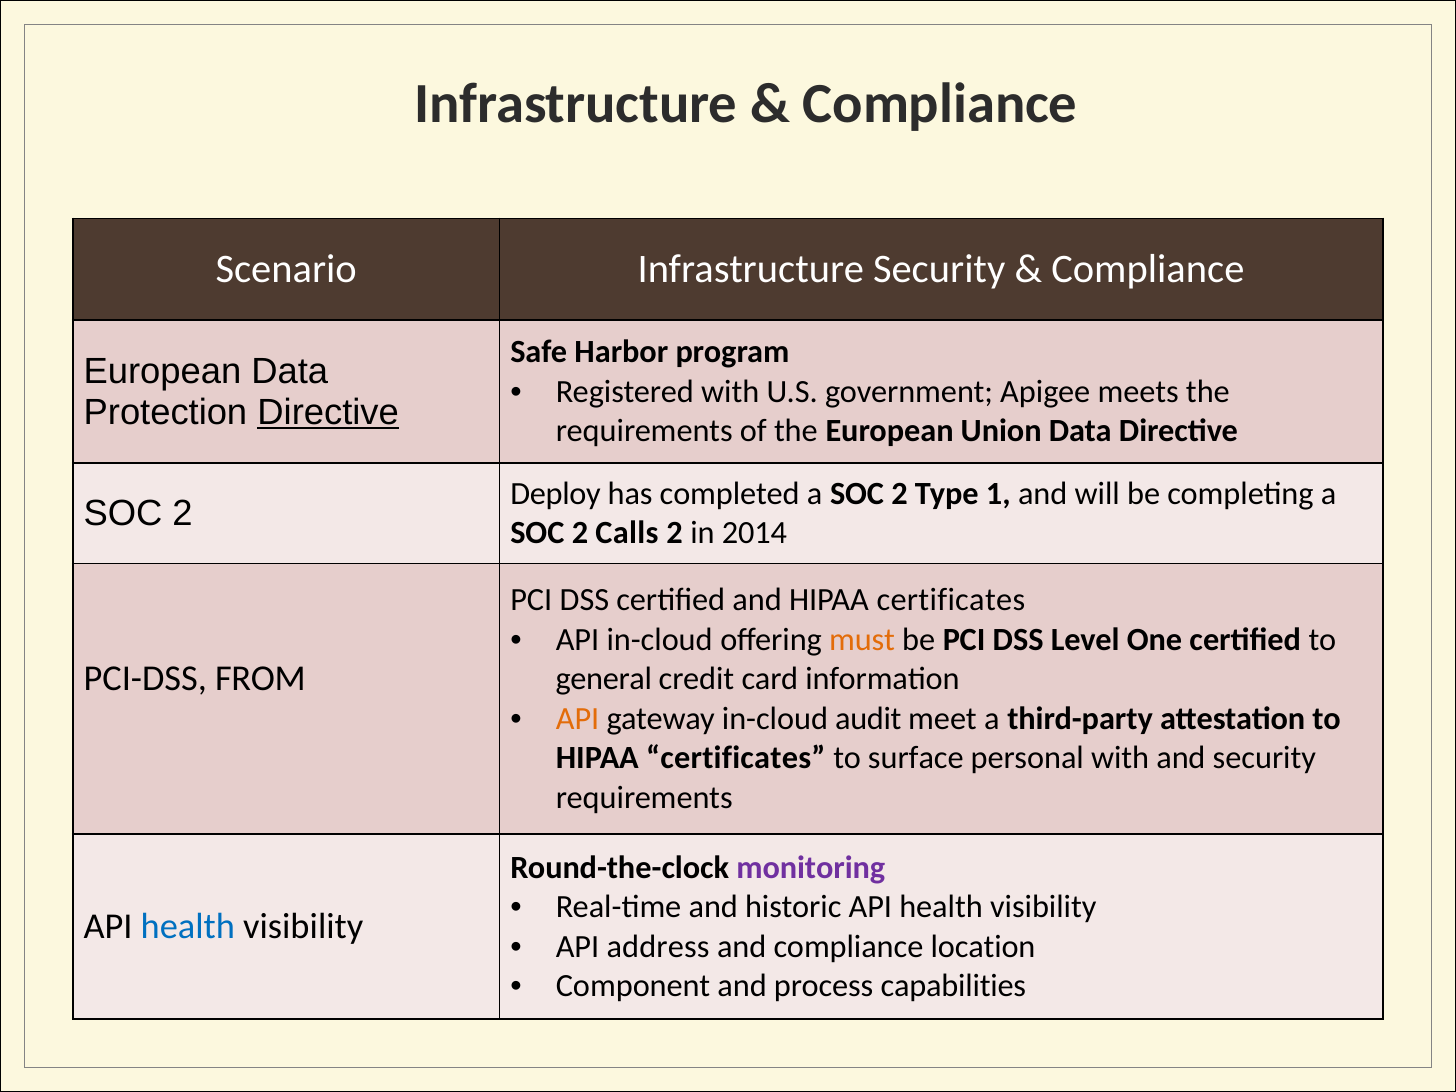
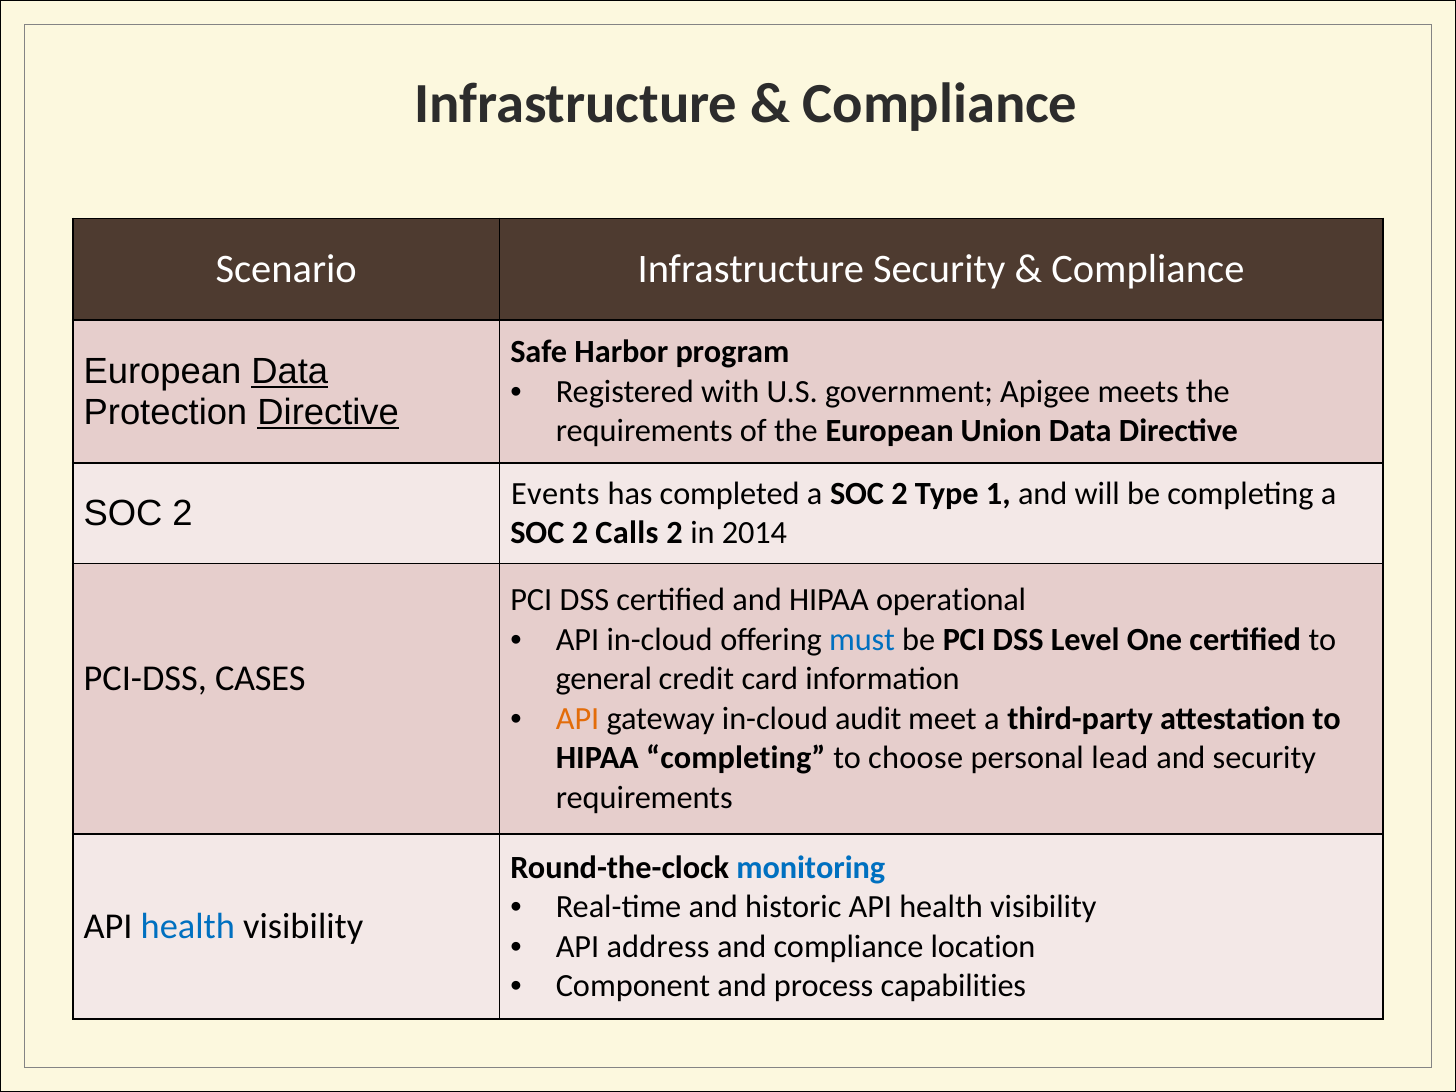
Data underline: none -> present (290, 372)
Deploy: Deploy -> Events (555, 494)
and HIPAA certificates: certificates -> operational (951, 600)
must colour: orange -> blue (862, 640)
FROM: FROM -> CASES (260, 679)
certificates: certificates -> completing (736, 758)
surface: surface -> choose (916, 758)
personal with: with -> lead (1120, 758)
monitoring colour: purple -> blue (811, 867)
